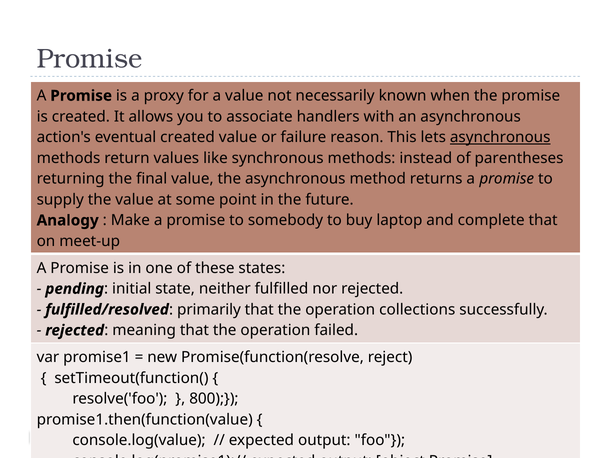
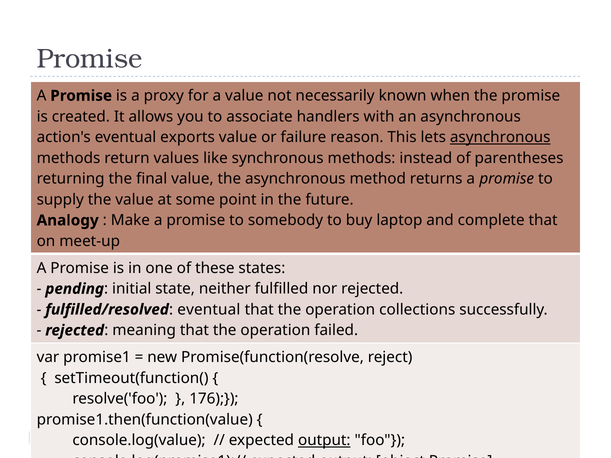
eventual created: created -> exports (188, 137)
primarily: primarily -> eventual (209, 310)
800: 800 -> 176 (214, 399)
output underline: none -> present (324, 441)
